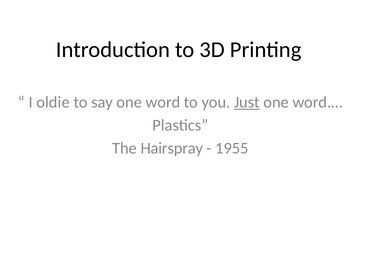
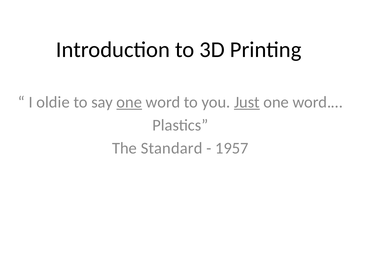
one underline: none -> present (129, 102)
Hairspray: Hairspray -> Standard (172, 148)
1955: 1955 -> 1957 (232, 148)
